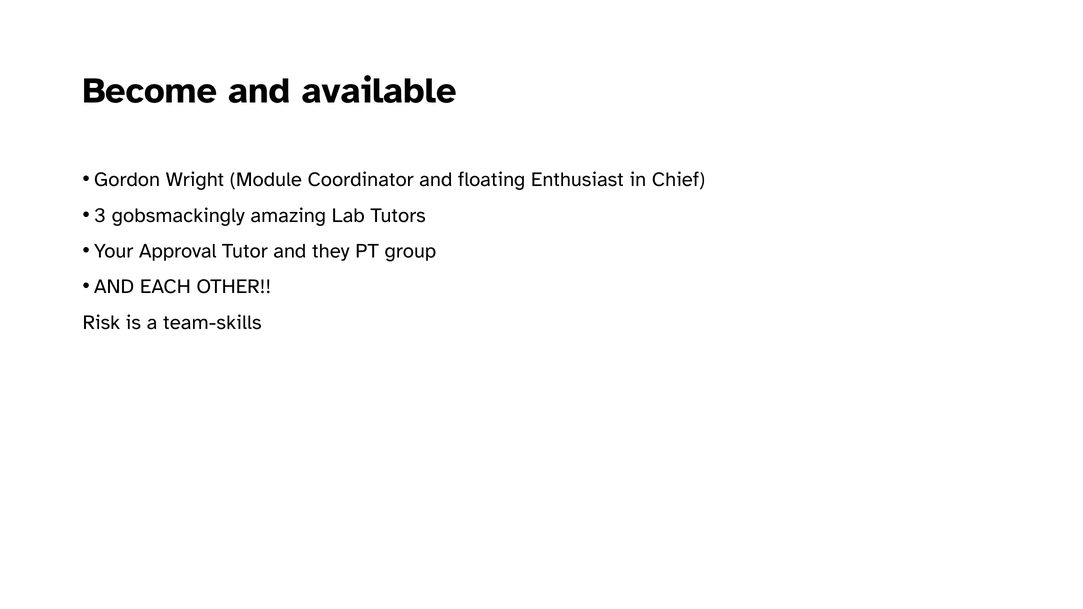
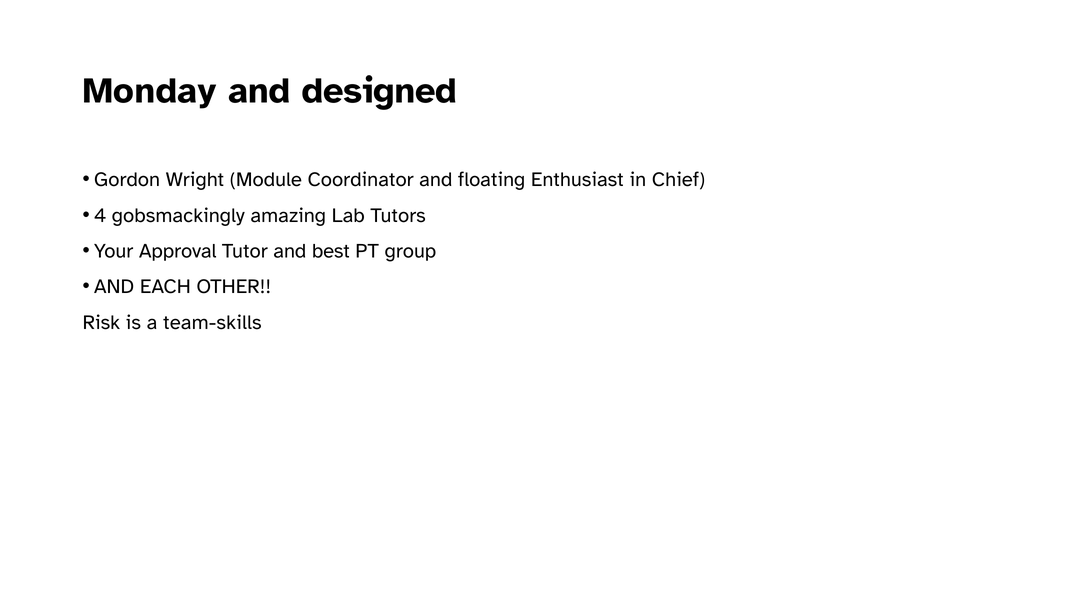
Become: Become -> Monday (150, 91)
available: available -> designed (379, 91)
3: 3 -> 4 (100, 215)
they: they -> best (331, 251)
